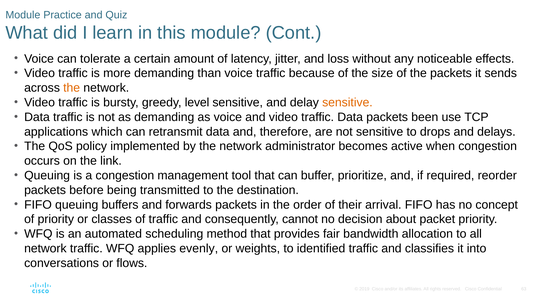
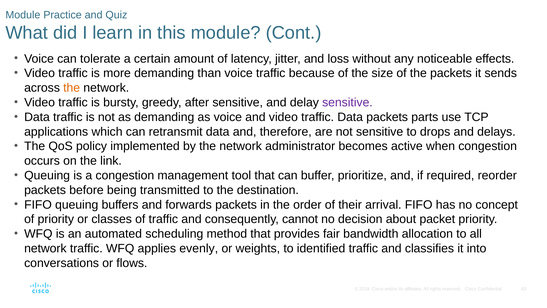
level: level -> after (197, 102)
sensitive colour: orange -> purple (347, 102)
been: been -> parts (425, 117)
